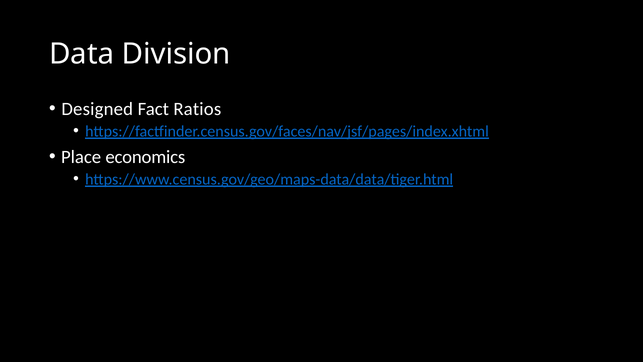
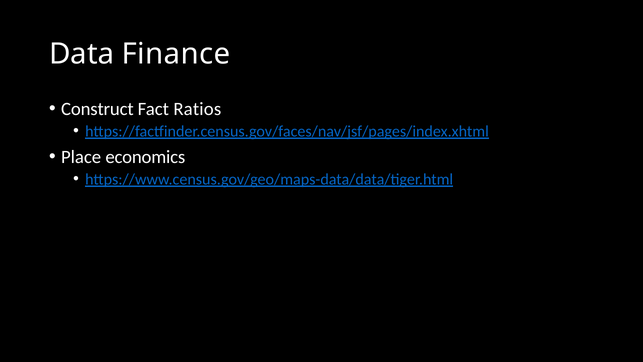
Division: Division -> Finance (176, 54)
Designed: Designed -> Construct (97, 109)
